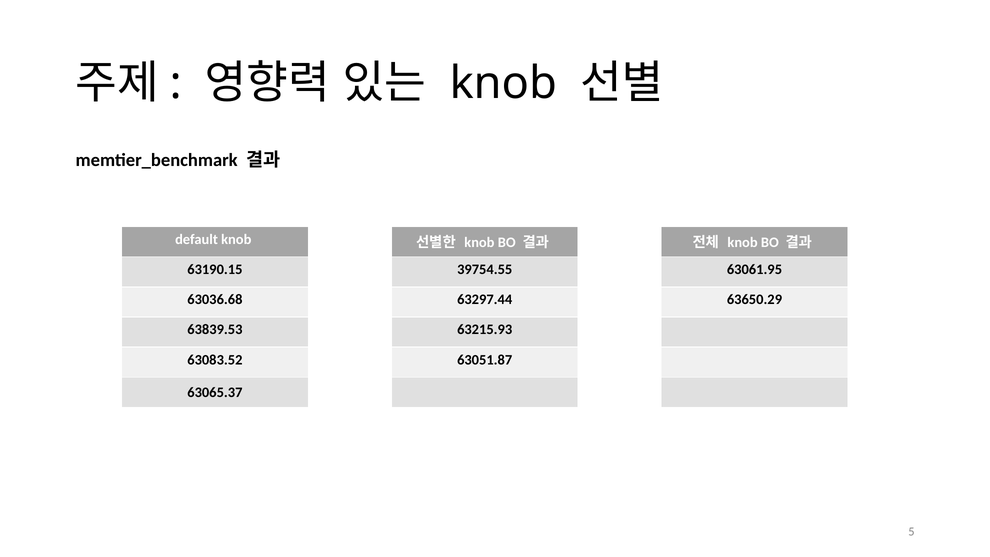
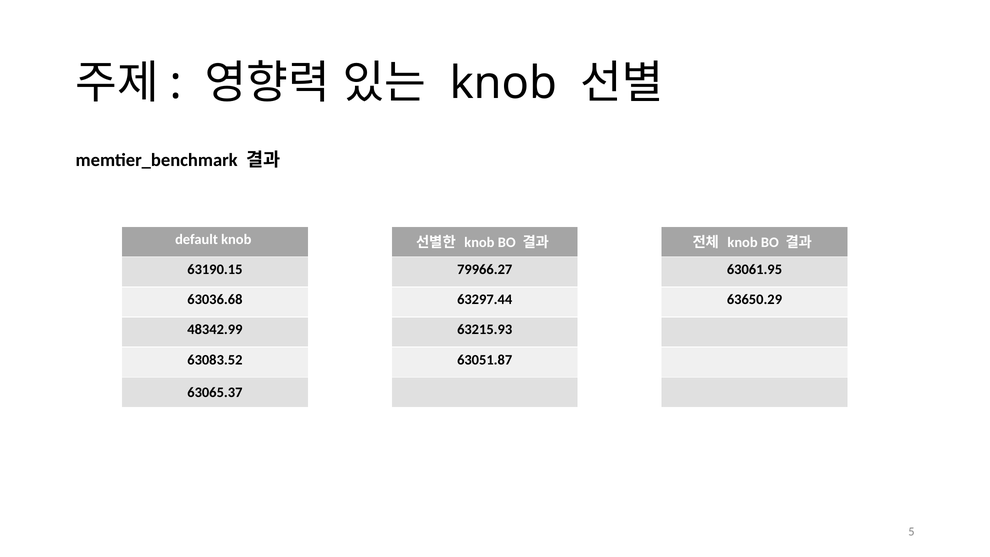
39754.55: 39754.55 -> 79966.27 (485, 269)
63839.53: 63839.53 -> 48342.99 (215, 330)
